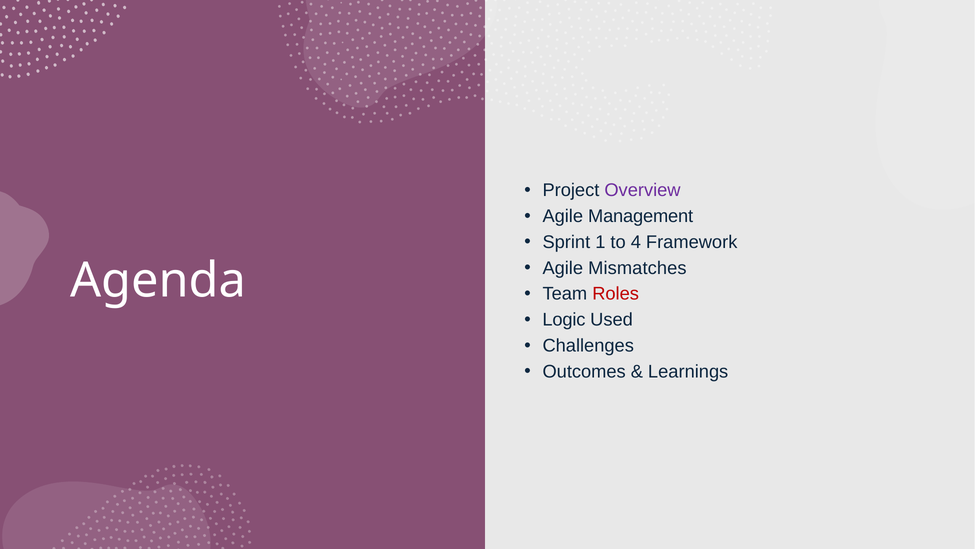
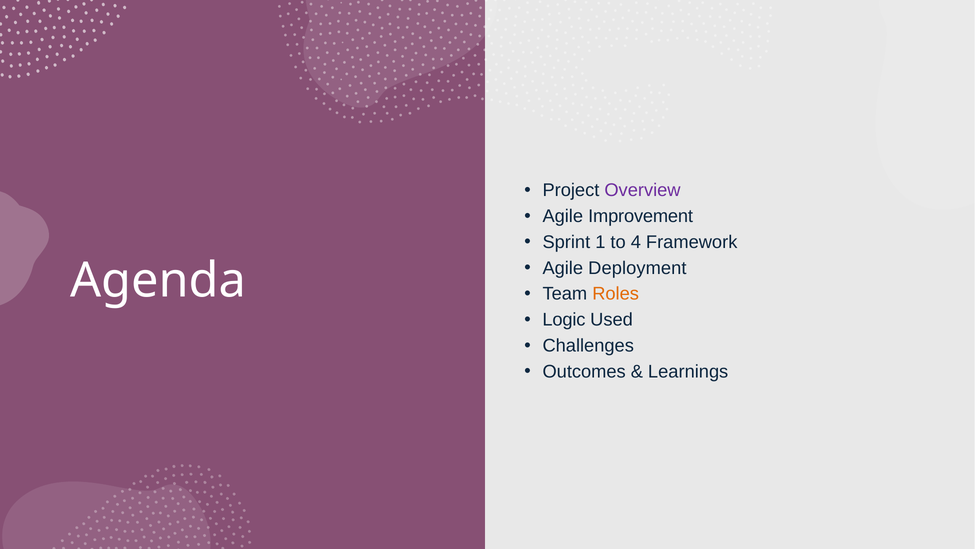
Management: Management -> Improvement (641, 216)
Mismatches: Mismatches -> Deployment (637, 268)
Roles colour: red -> orange (616, 294)
